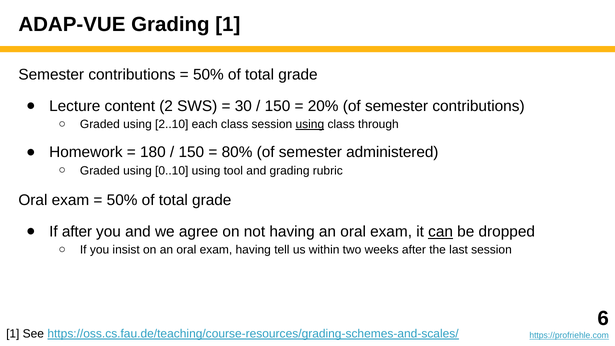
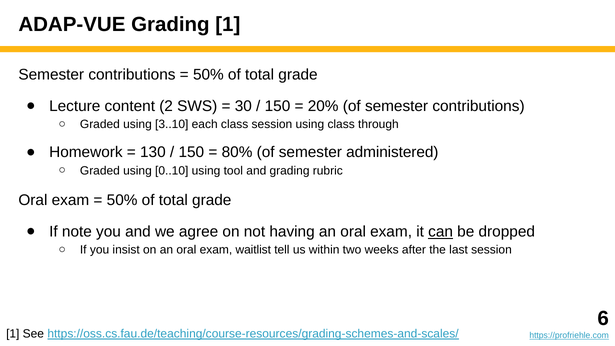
2..10: 2..10 -> 3..10 (172, 124)
using underline: present -> none (310, 124)
180: 180 -> 130 (153, 152)
If after: after -> note (77, 232)
exam having: having -> waitlist (253, 250)
